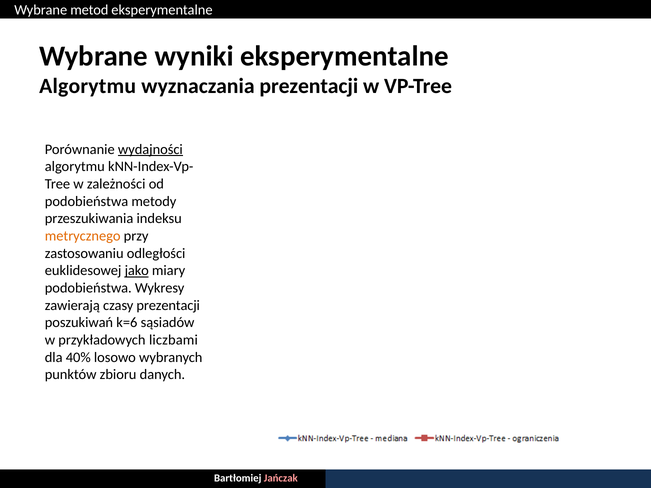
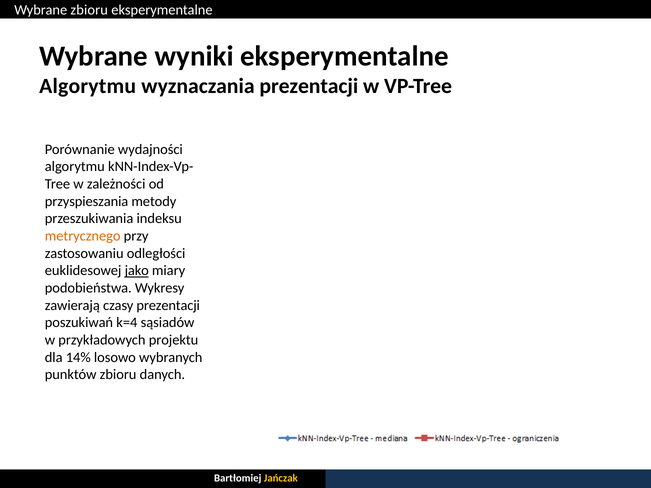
Wybrane metod: metod -> zbioru (89, 10)
wydajności underline: present -> none (150, 149)
podobieństwa: podobieństwa -> przyspieszania (87, 201)
k=6: k=6 -> k=4 (127, 323)
liczbami: liczbami -> projektu (174, 340)
40%: 40% -> 14% (78, 358)
Jańczak colour: pink -> yellow (281, 478)
